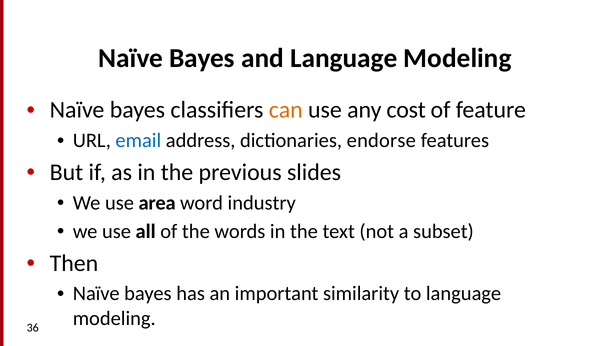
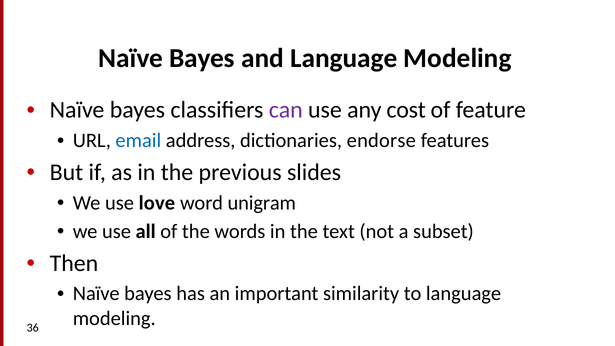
can colour: orange -> purple (286, 110)
area: area -> love (157, 203)
industry: industry -> unigram (262, 203)
